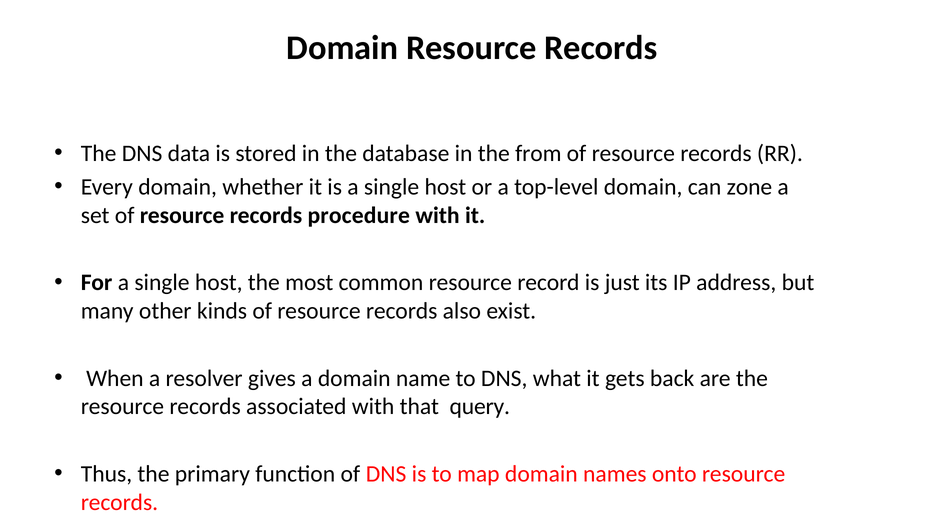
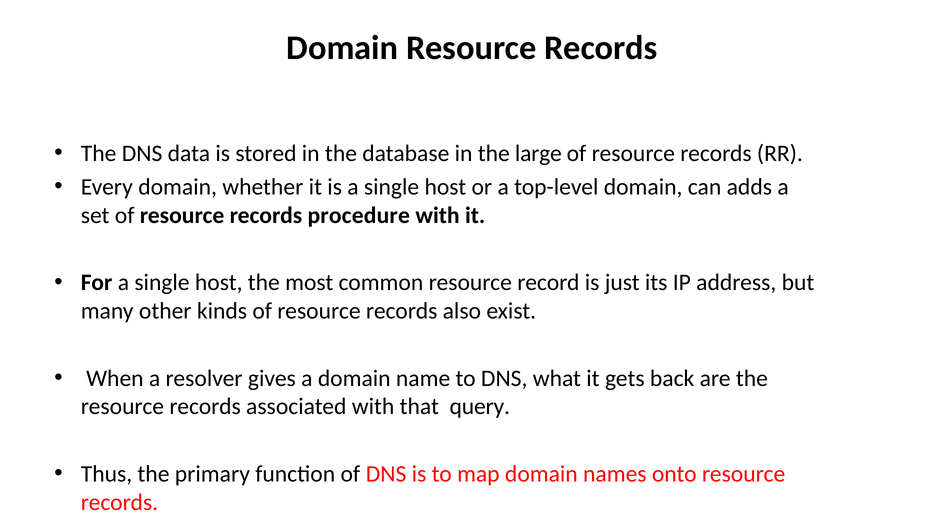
from: from -> large (538, 153)
zone: zone -> adds (749, 187)
